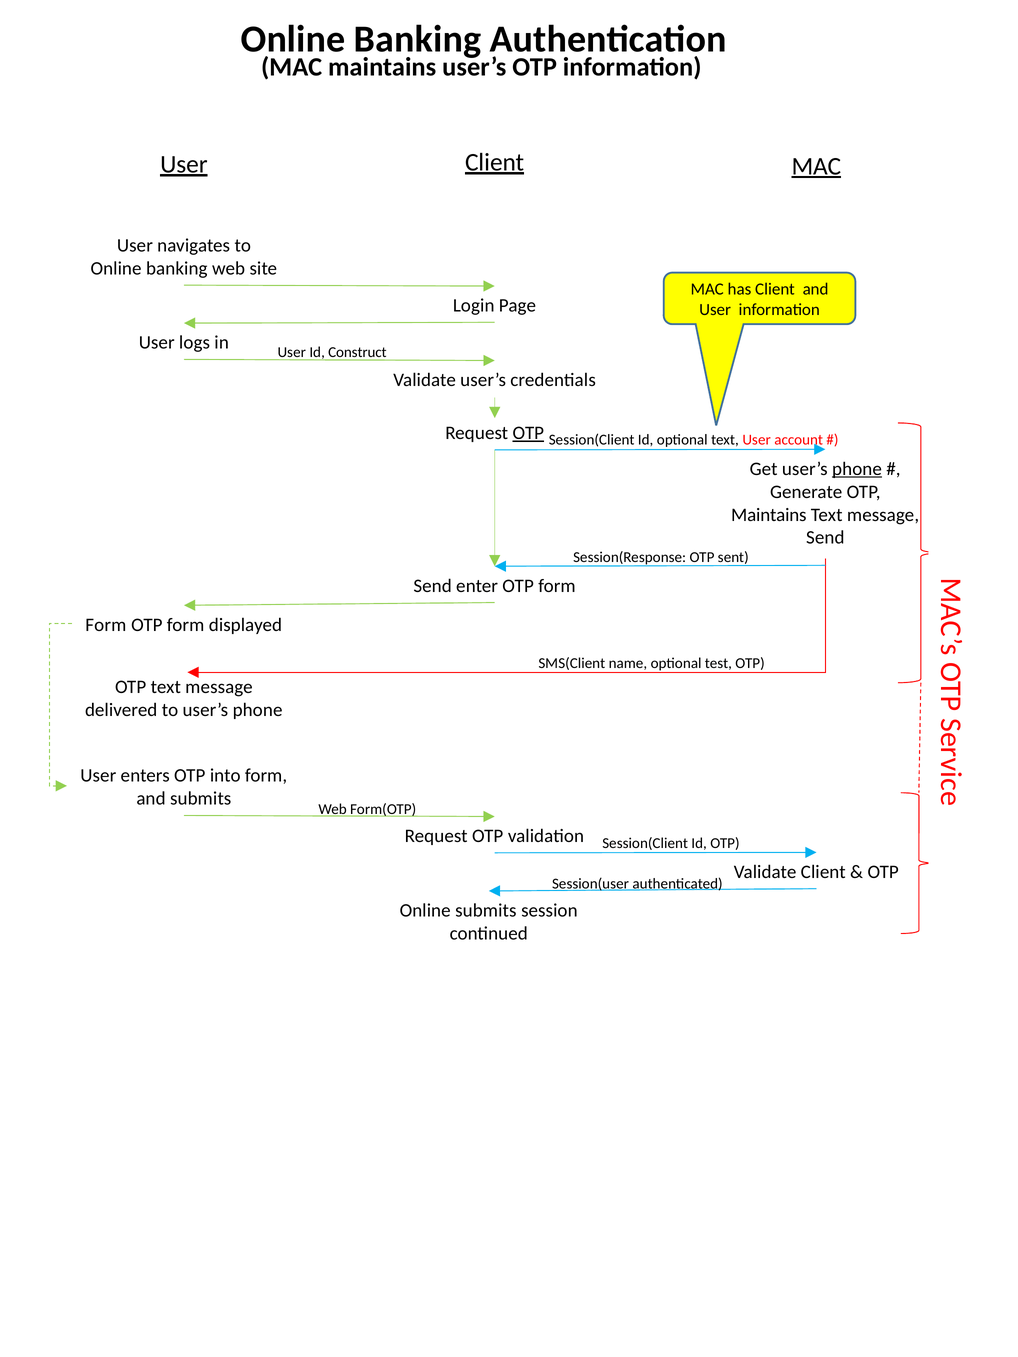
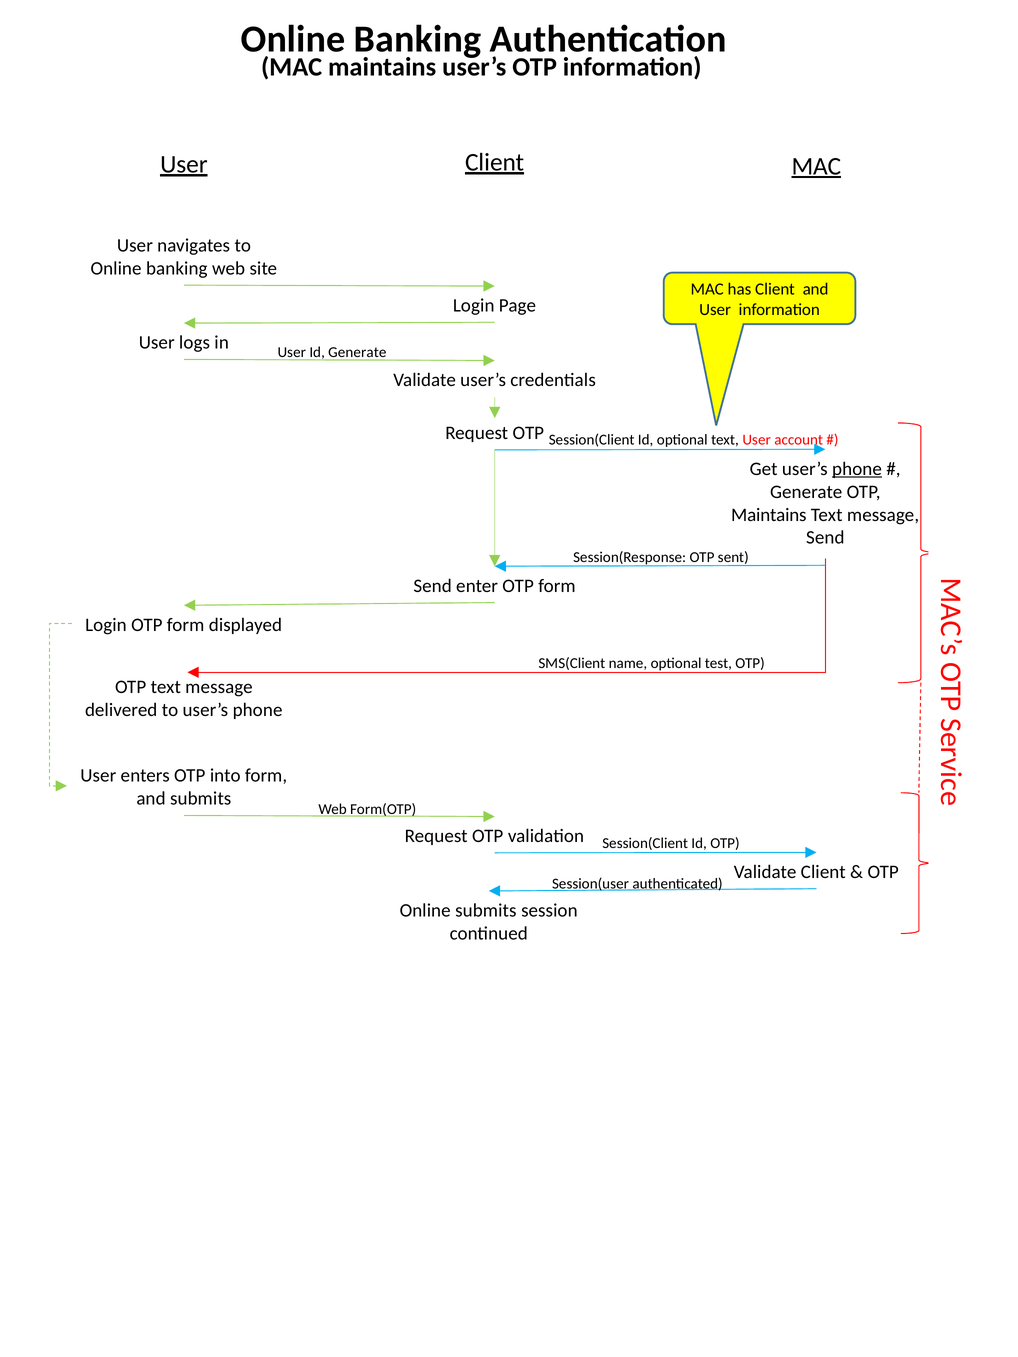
Id Construct: Construct -> Generate (357, 353)
OTP underline: present -> none (528, 433)
Form: Form -> Login (106, 625)
